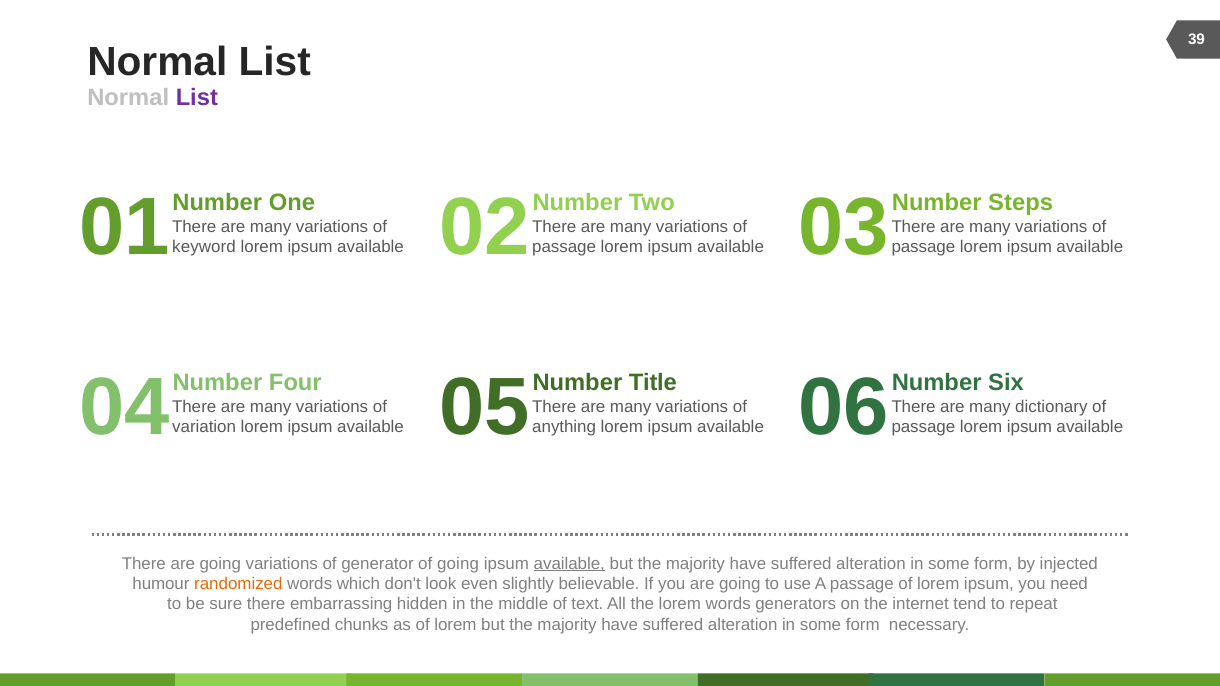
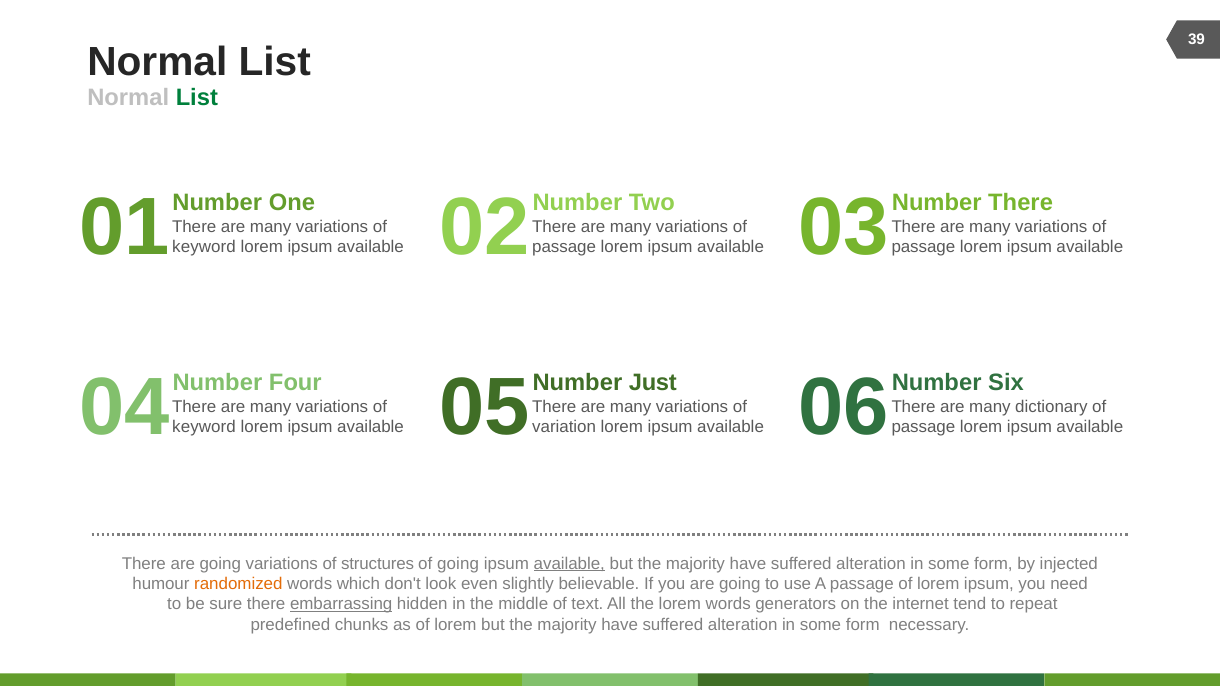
List colour: purple -> green (197, 98)
Number Steps: Steps -> There (1021, 203)
Title: Title -> Just (653, 382)
variation: variation -> keyword (204, 427)
anything: anything -> variation (564, 427)
generator: generator -> structures (378, 564)
embarrassing underline: none -> present (341, 605)
